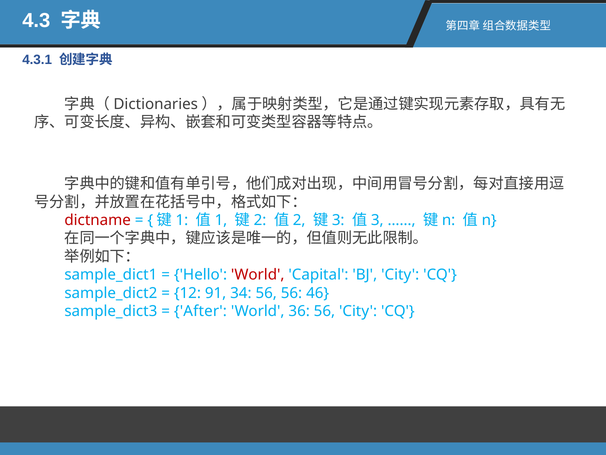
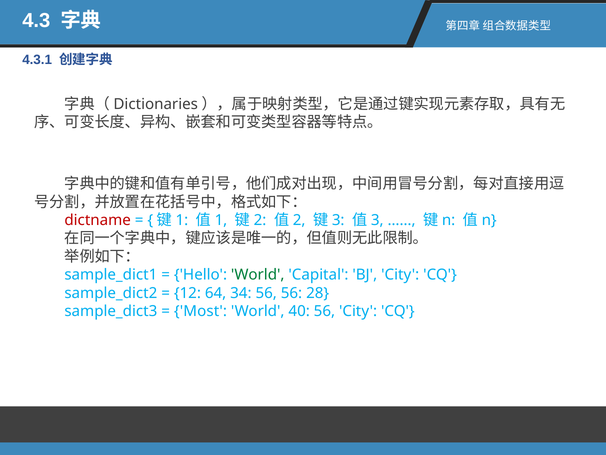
World colour: red -> green (258, 275)
91: 91 -> 64 (216, 293)
46: 46 -> 28 (318, 293)
After: After -> Most (200, 311)
36: 36 -> 40 (299, 311)
